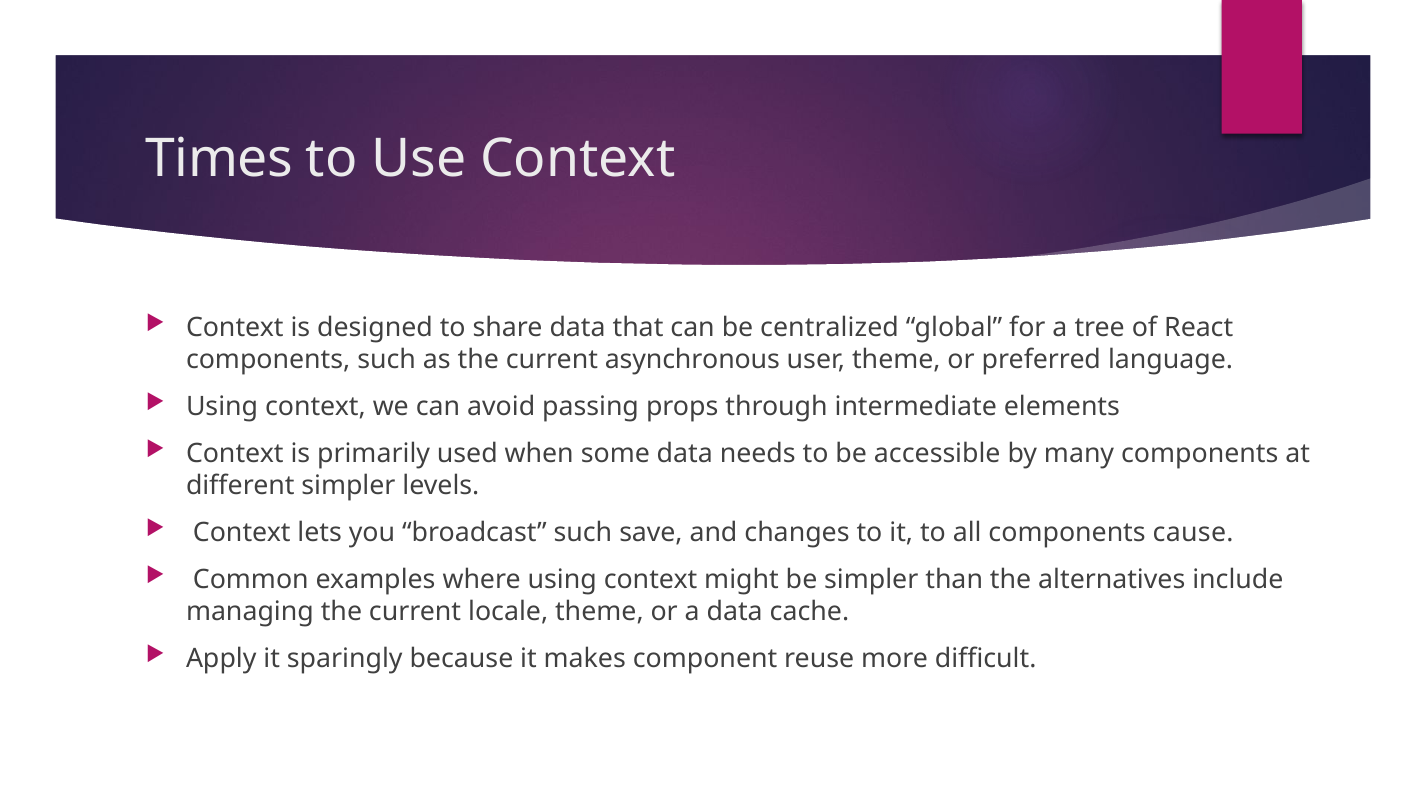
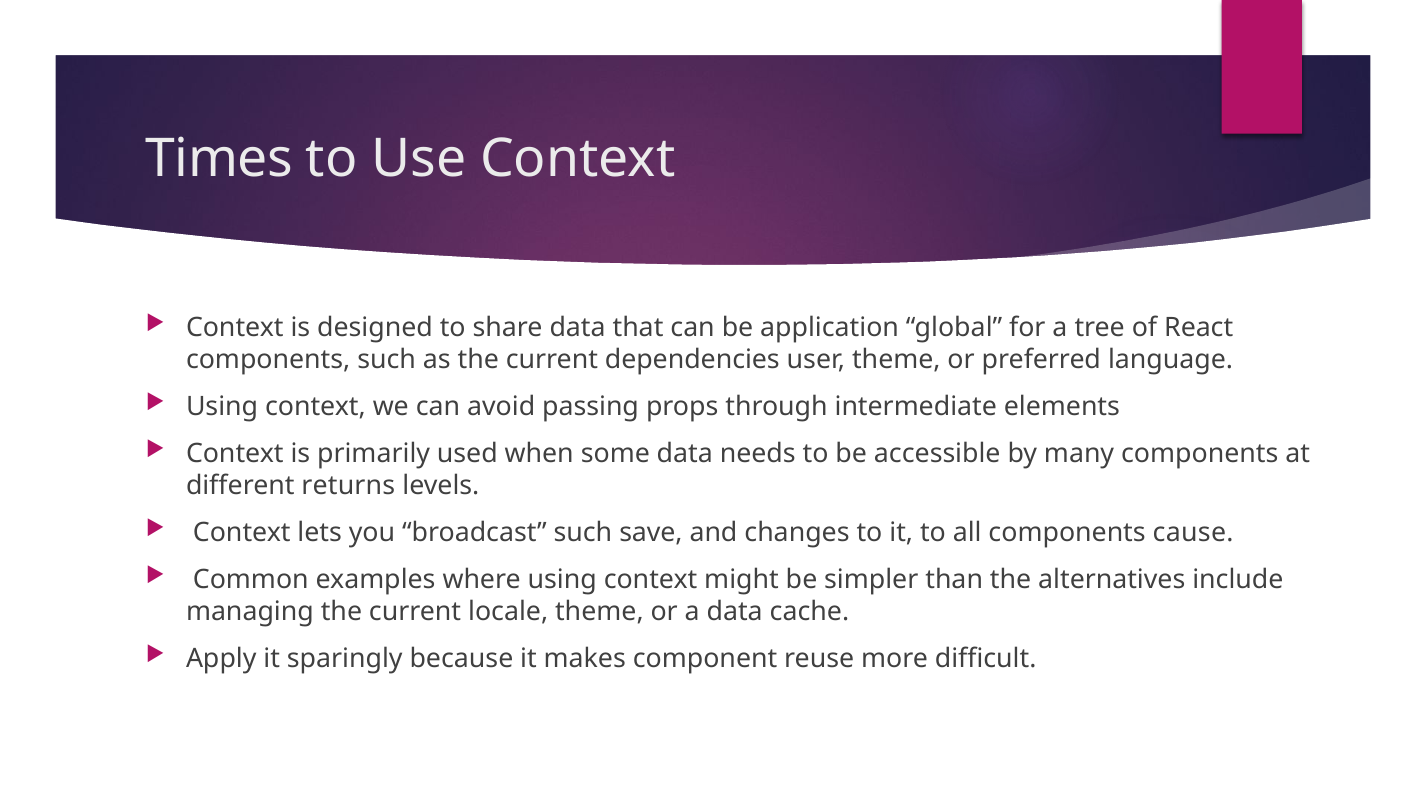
centralized: centralized -> application (830, 328)
asynchronous: asynchronous -> dependencies (692, 360)
different simpler: simpler -> returns (348, 486)
